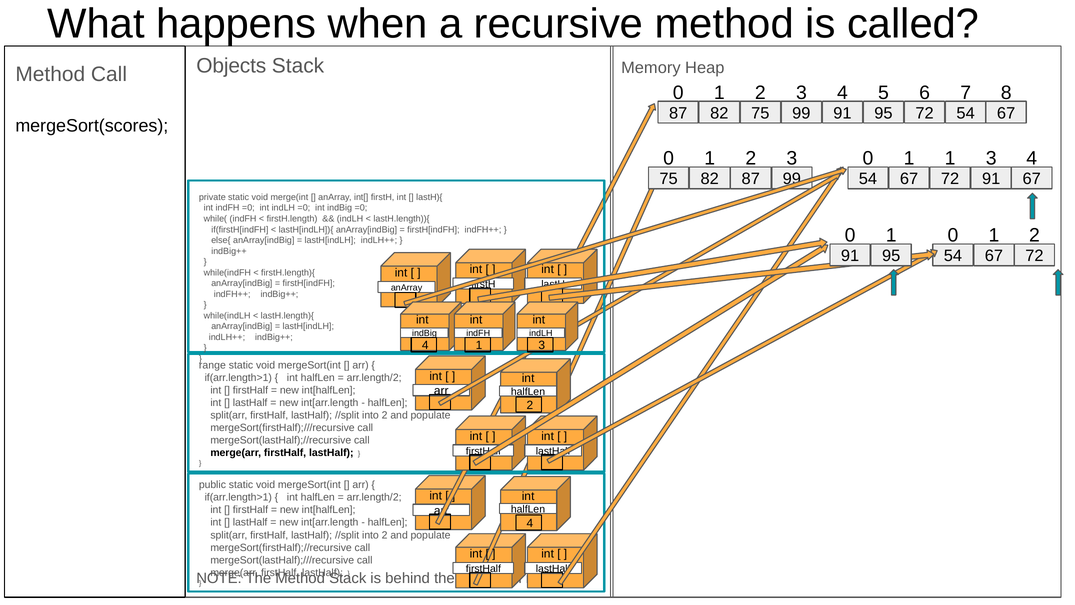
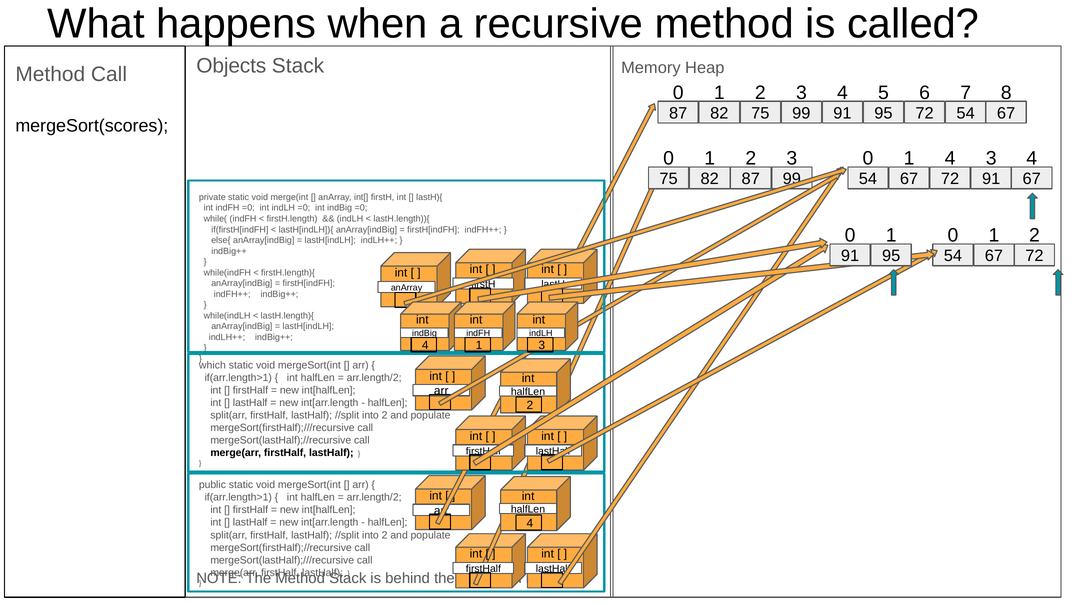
1 1: 1 -> 4 (950, 158)
range: range -> which (212, 365)
